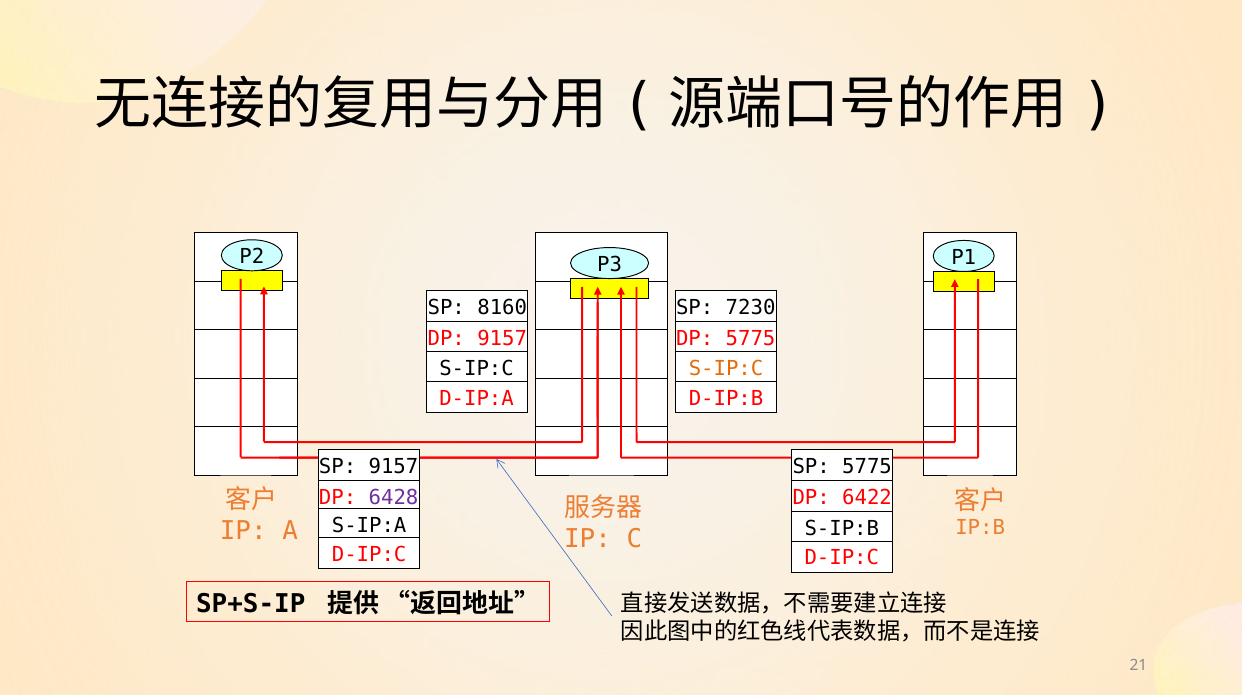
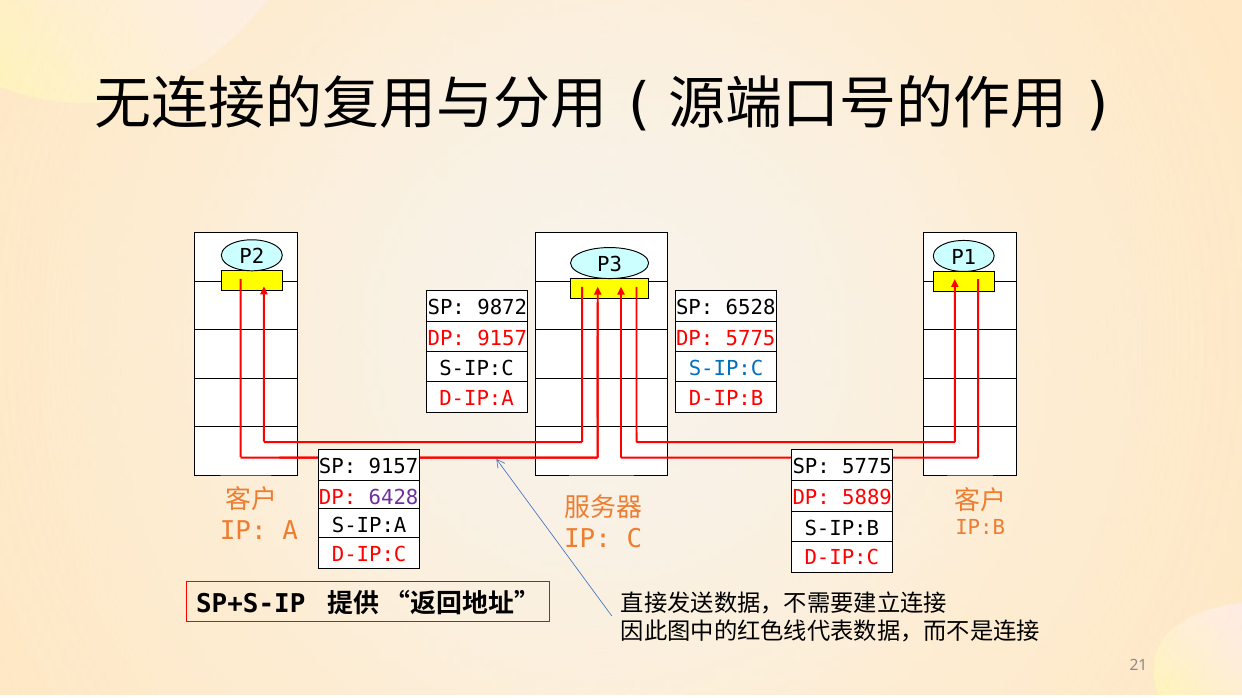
8160: 8160 -> 9872 (502, 308)
7230: 7230 -> 6528 (751, 308)
S-IP:C colour: orange -> blue (726, 369)
6422: 6422 -> 5889 (867, 498)
